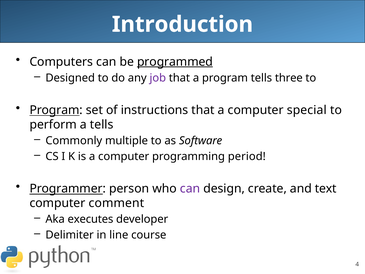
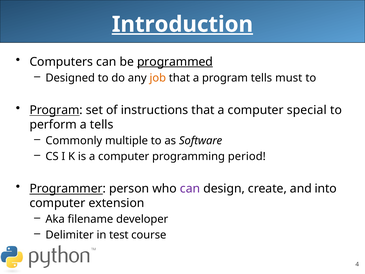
Introduction underline: none -> present (182, 24)
job colour: purple -> orange (158, 78)
three: three -> must (289, 78)
text: text -> into (326, 188)
comment: comment -> extension (116, 203)
executes: executes -> filename (90, 219)
line: line -> test (119, 235)
